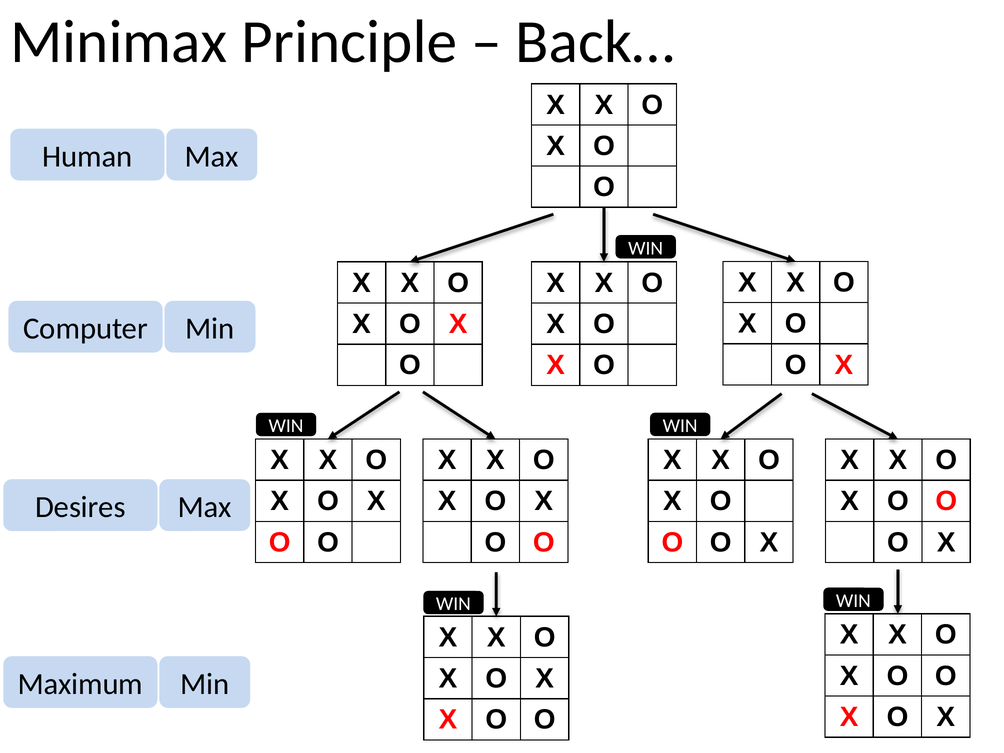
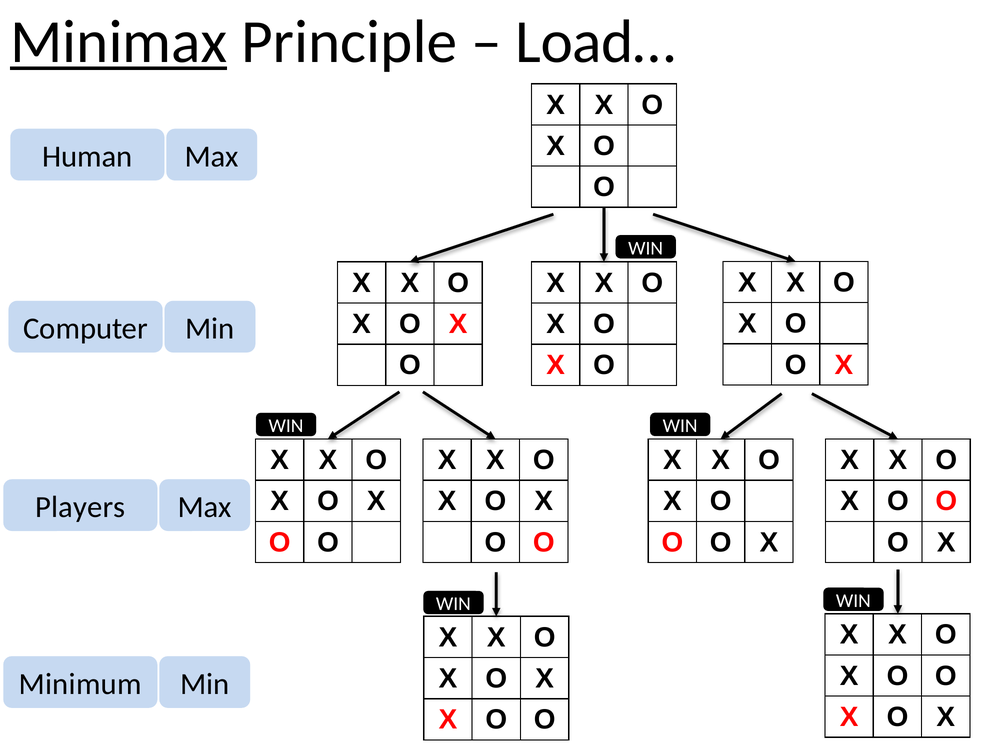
Minimax underline: none -> present (119, 42)
Back…: Back… -> Load… (595, 42)
Desires: Desires -> Players (80, 507)
Maximum: Maximum -> Minimum (80, 684)
